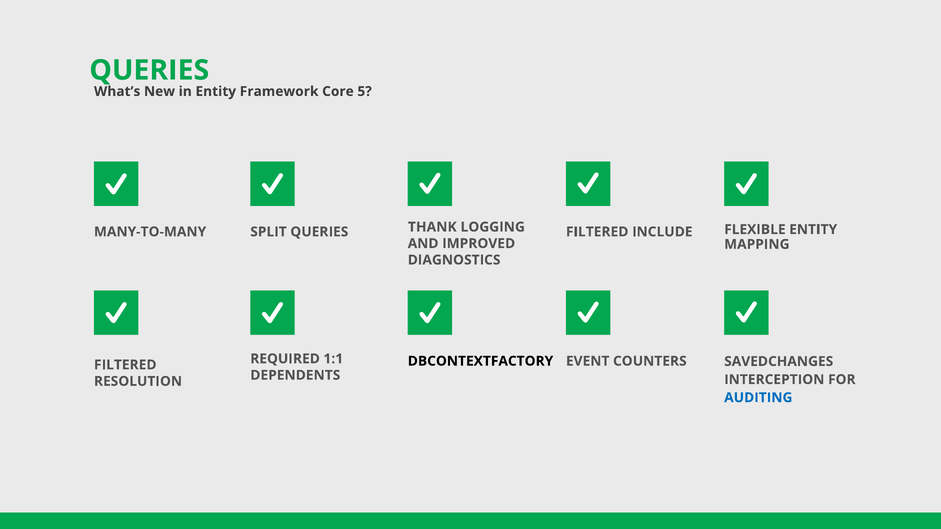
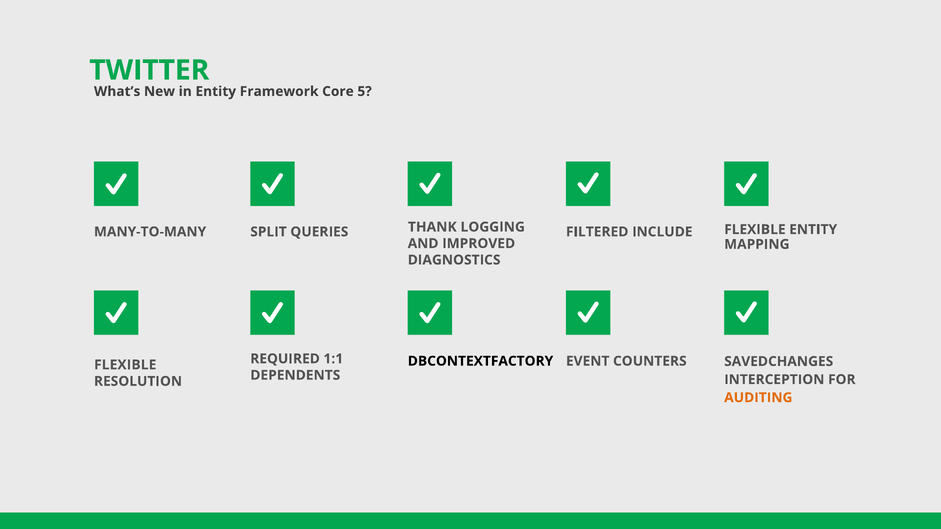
QUERIES: QUERIES -> TWITTER (149, 70)
FILTERED: FILTERED -> FLEXIBLE (125, 365)
AUDITING colour: blue -> orange (758, 398)
